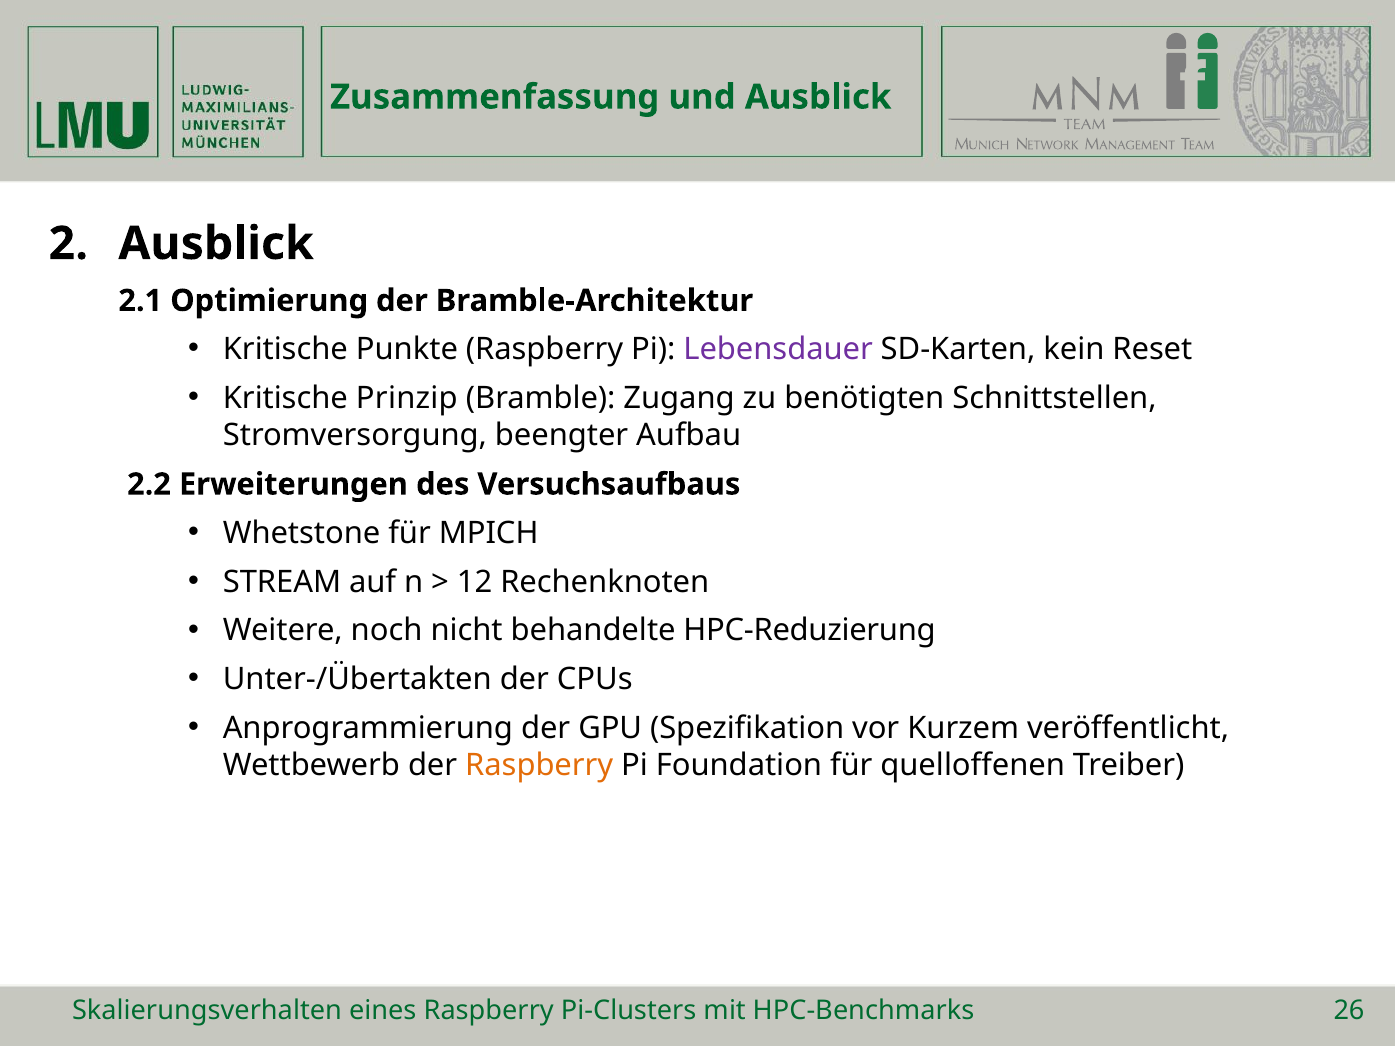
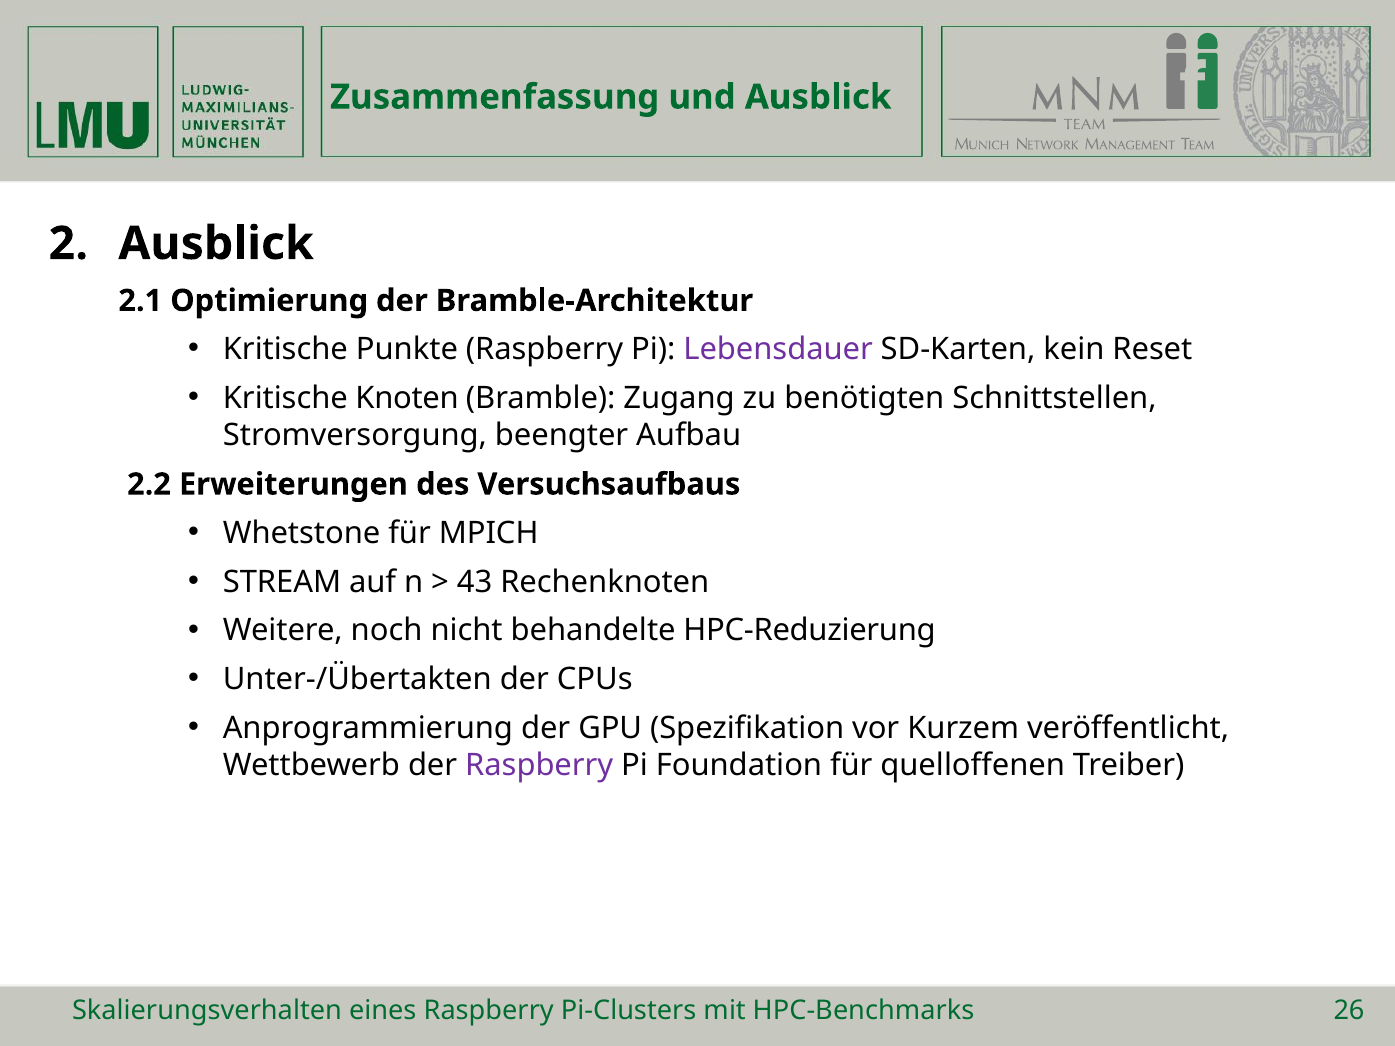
Prinzip: Prinzip -> Knoten (407, 398)
12: 12 -> 43 (475, 582)
Raspberry colour: orange -> purple (539, 766)
